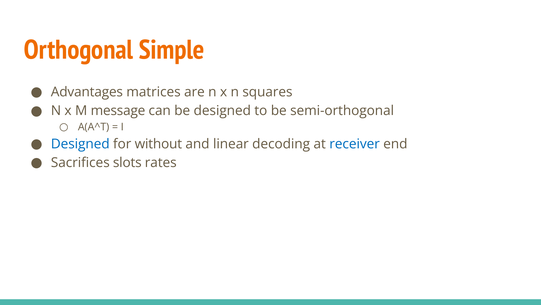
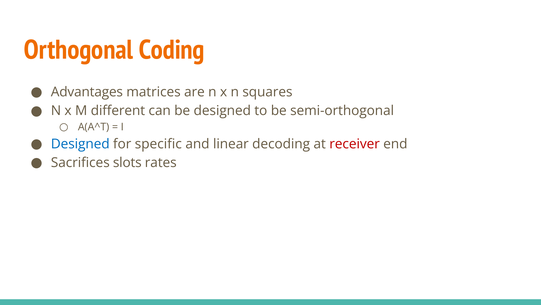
Simple: Simple -> Coding (172, 50)
message: message -> different (118, 110)
without: without -> specific (158, 144)
receiver colour: blue -> red (355, 144)
